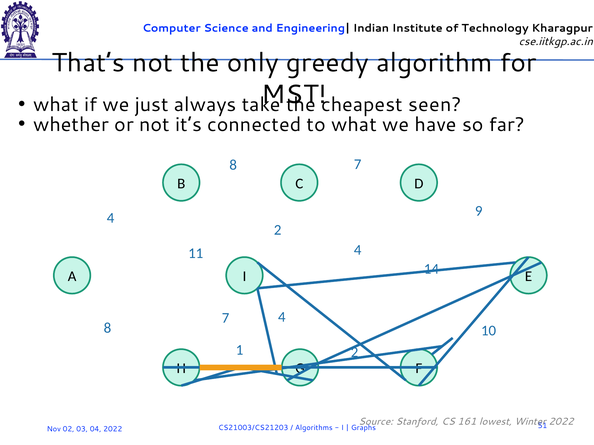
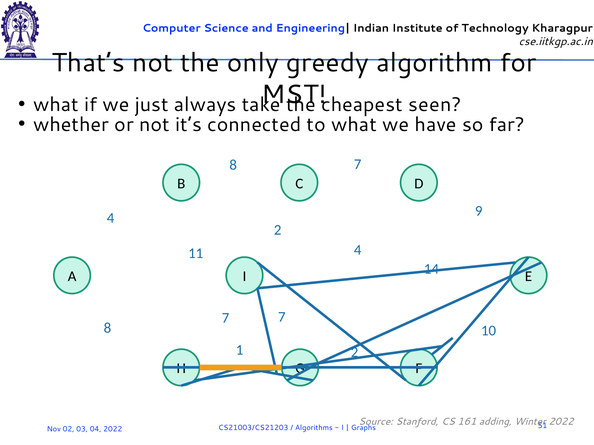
7 4: 4 -> 7 (282, 317)
lowest: lowest -> adding (495, 422)
